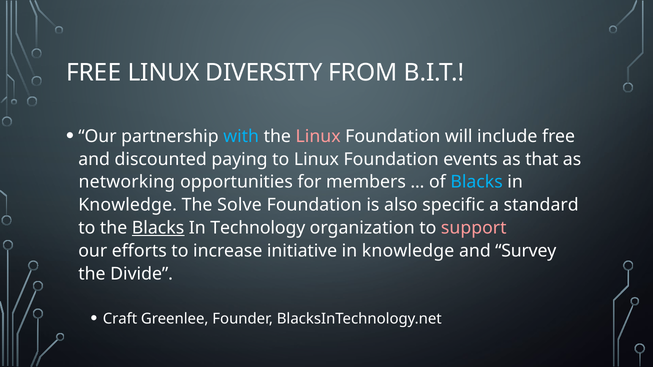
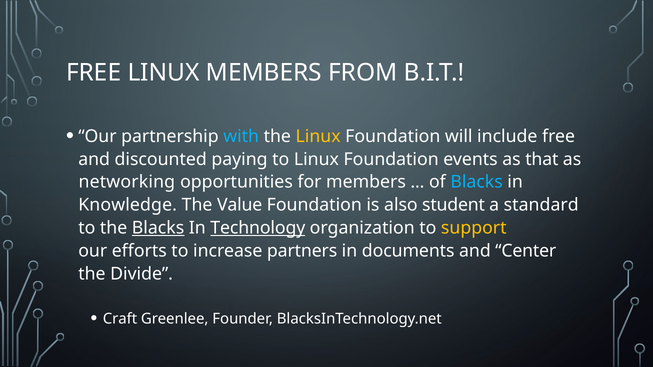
LINUX DIVERSITY: DIVERSITY -> MEMBERS (264, 73)
Linux colour: pink -> yellow (318, 136)
Solve: Solve -> Value (240, 205)
specific: specific -> student (454, 205)
Technology underline: none -> present (258, 228)
support colour: pink -> yellow (474, 228)
initiative: initiative -> partners (302, 251)
knowledge: knowledge -> documents (408, 251)
Survey: Survey -> Center (526, 251)
